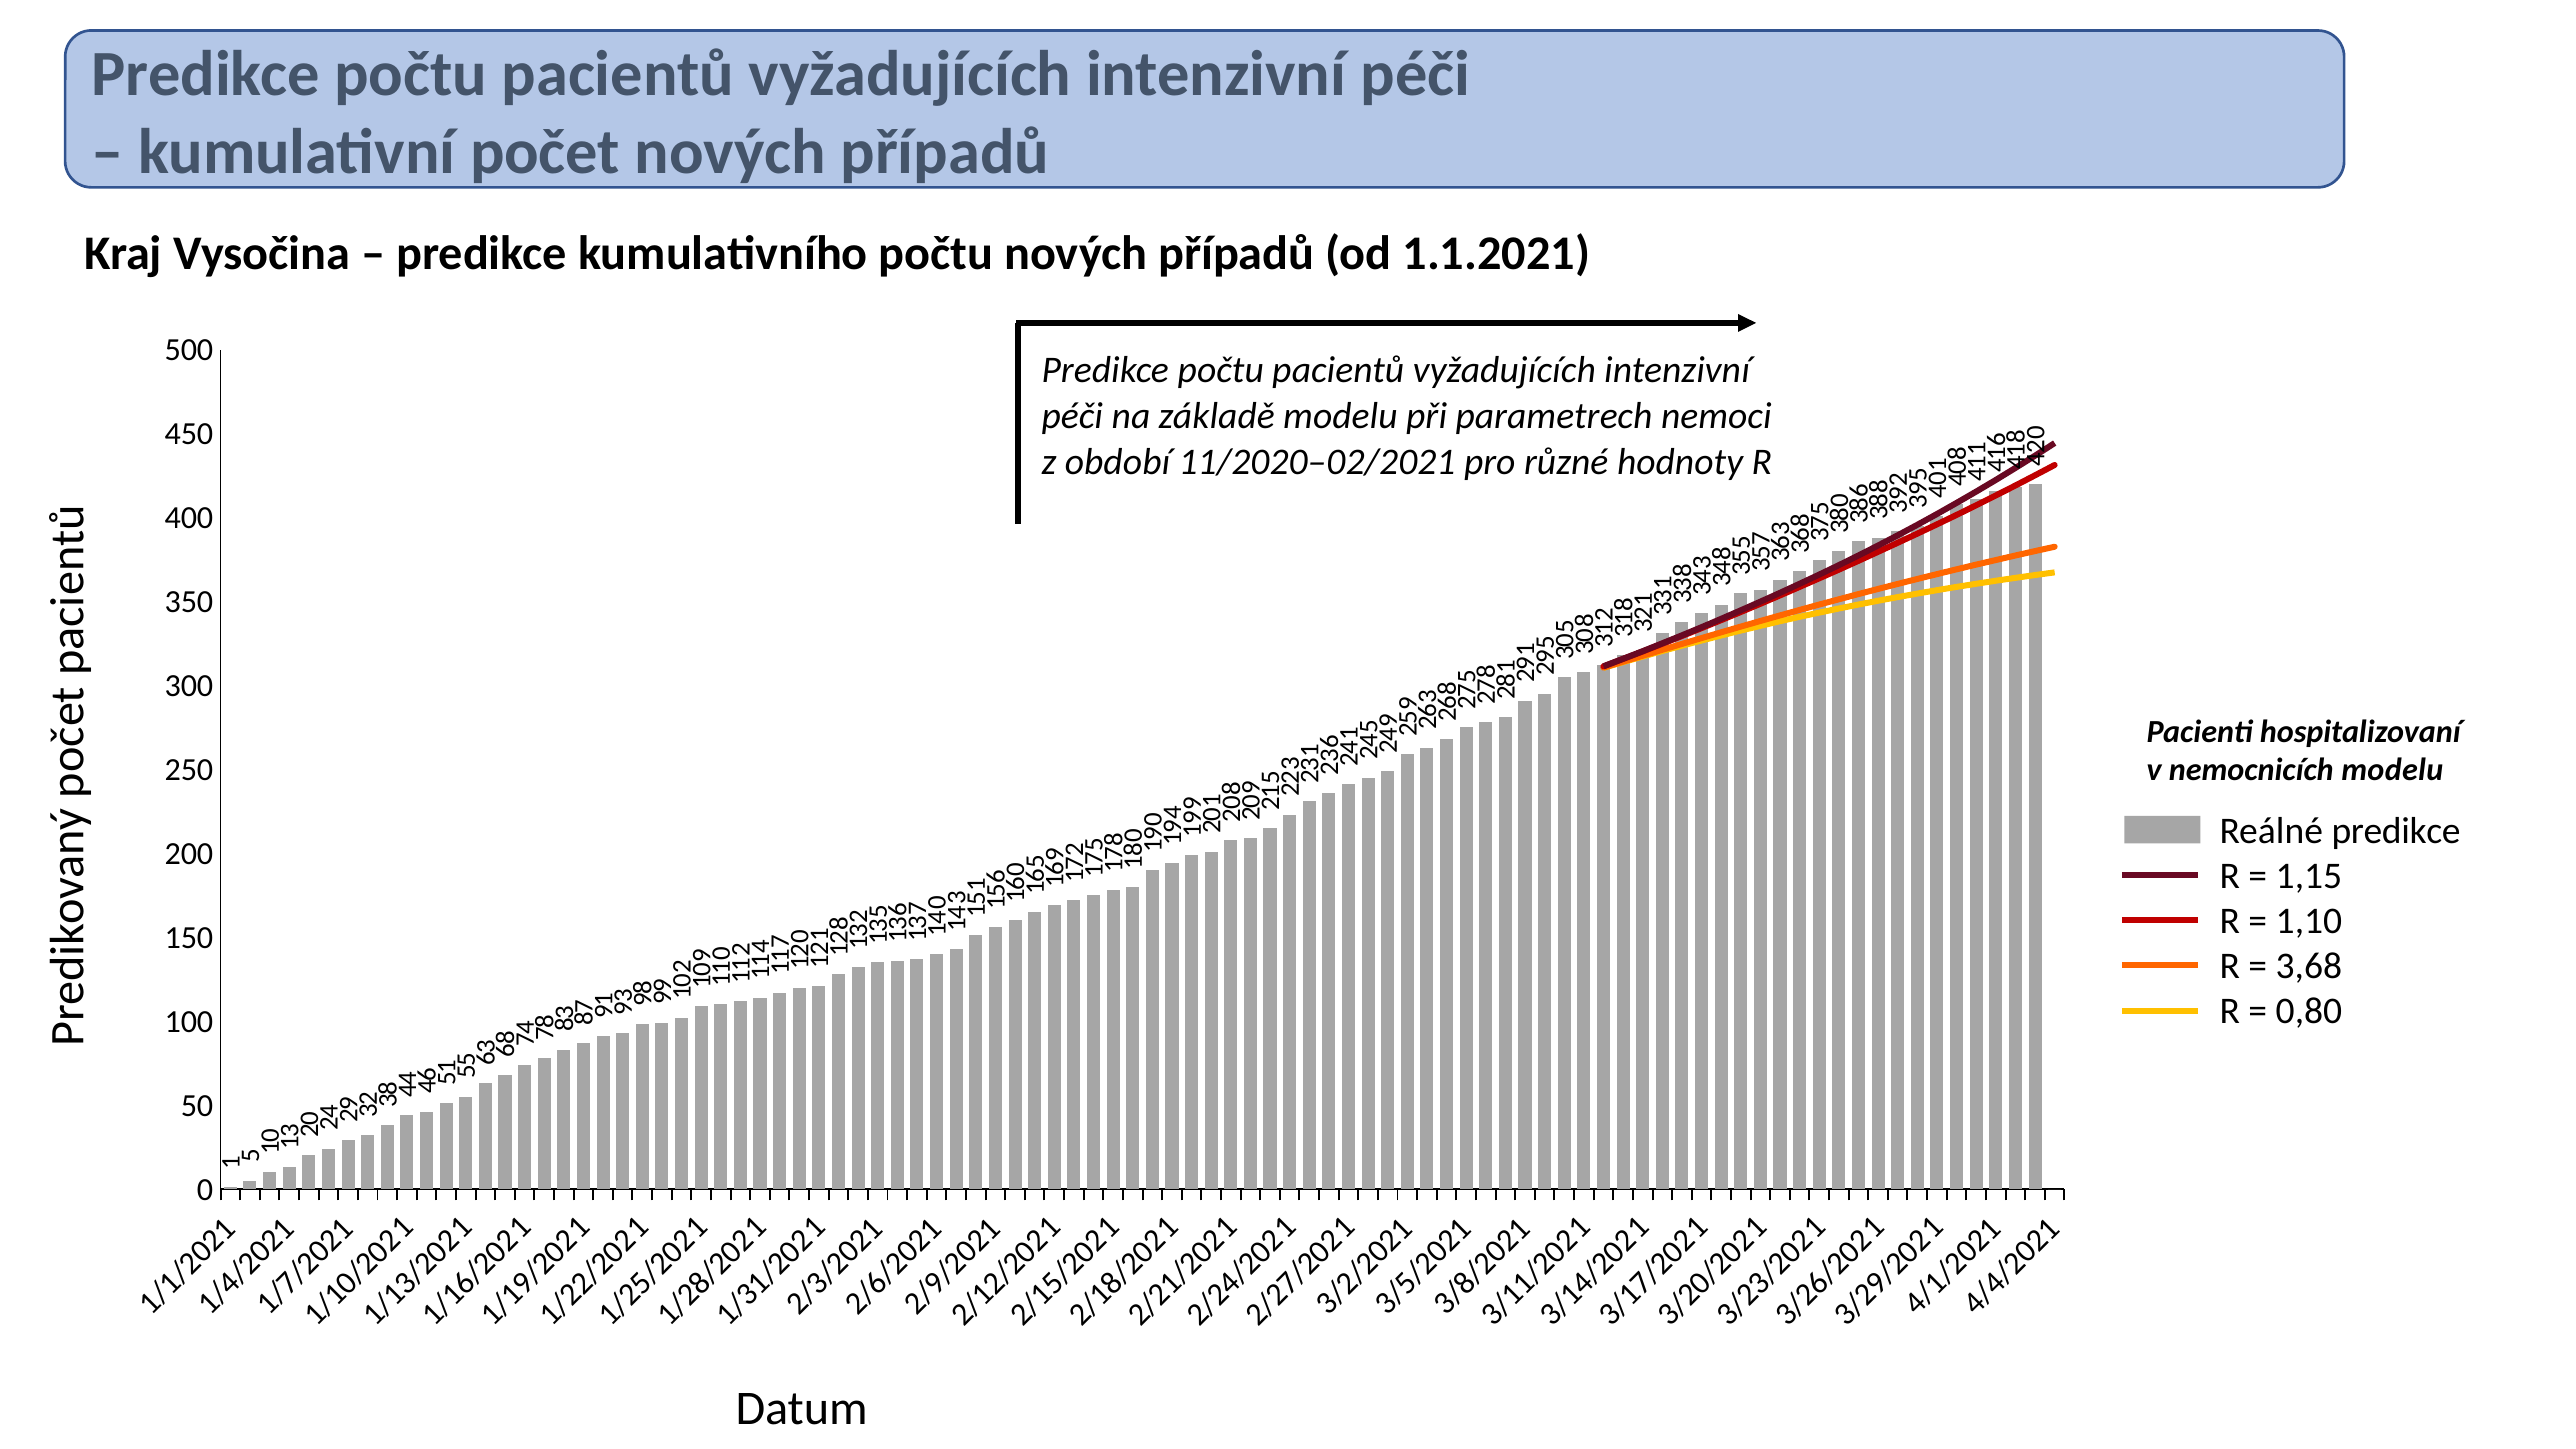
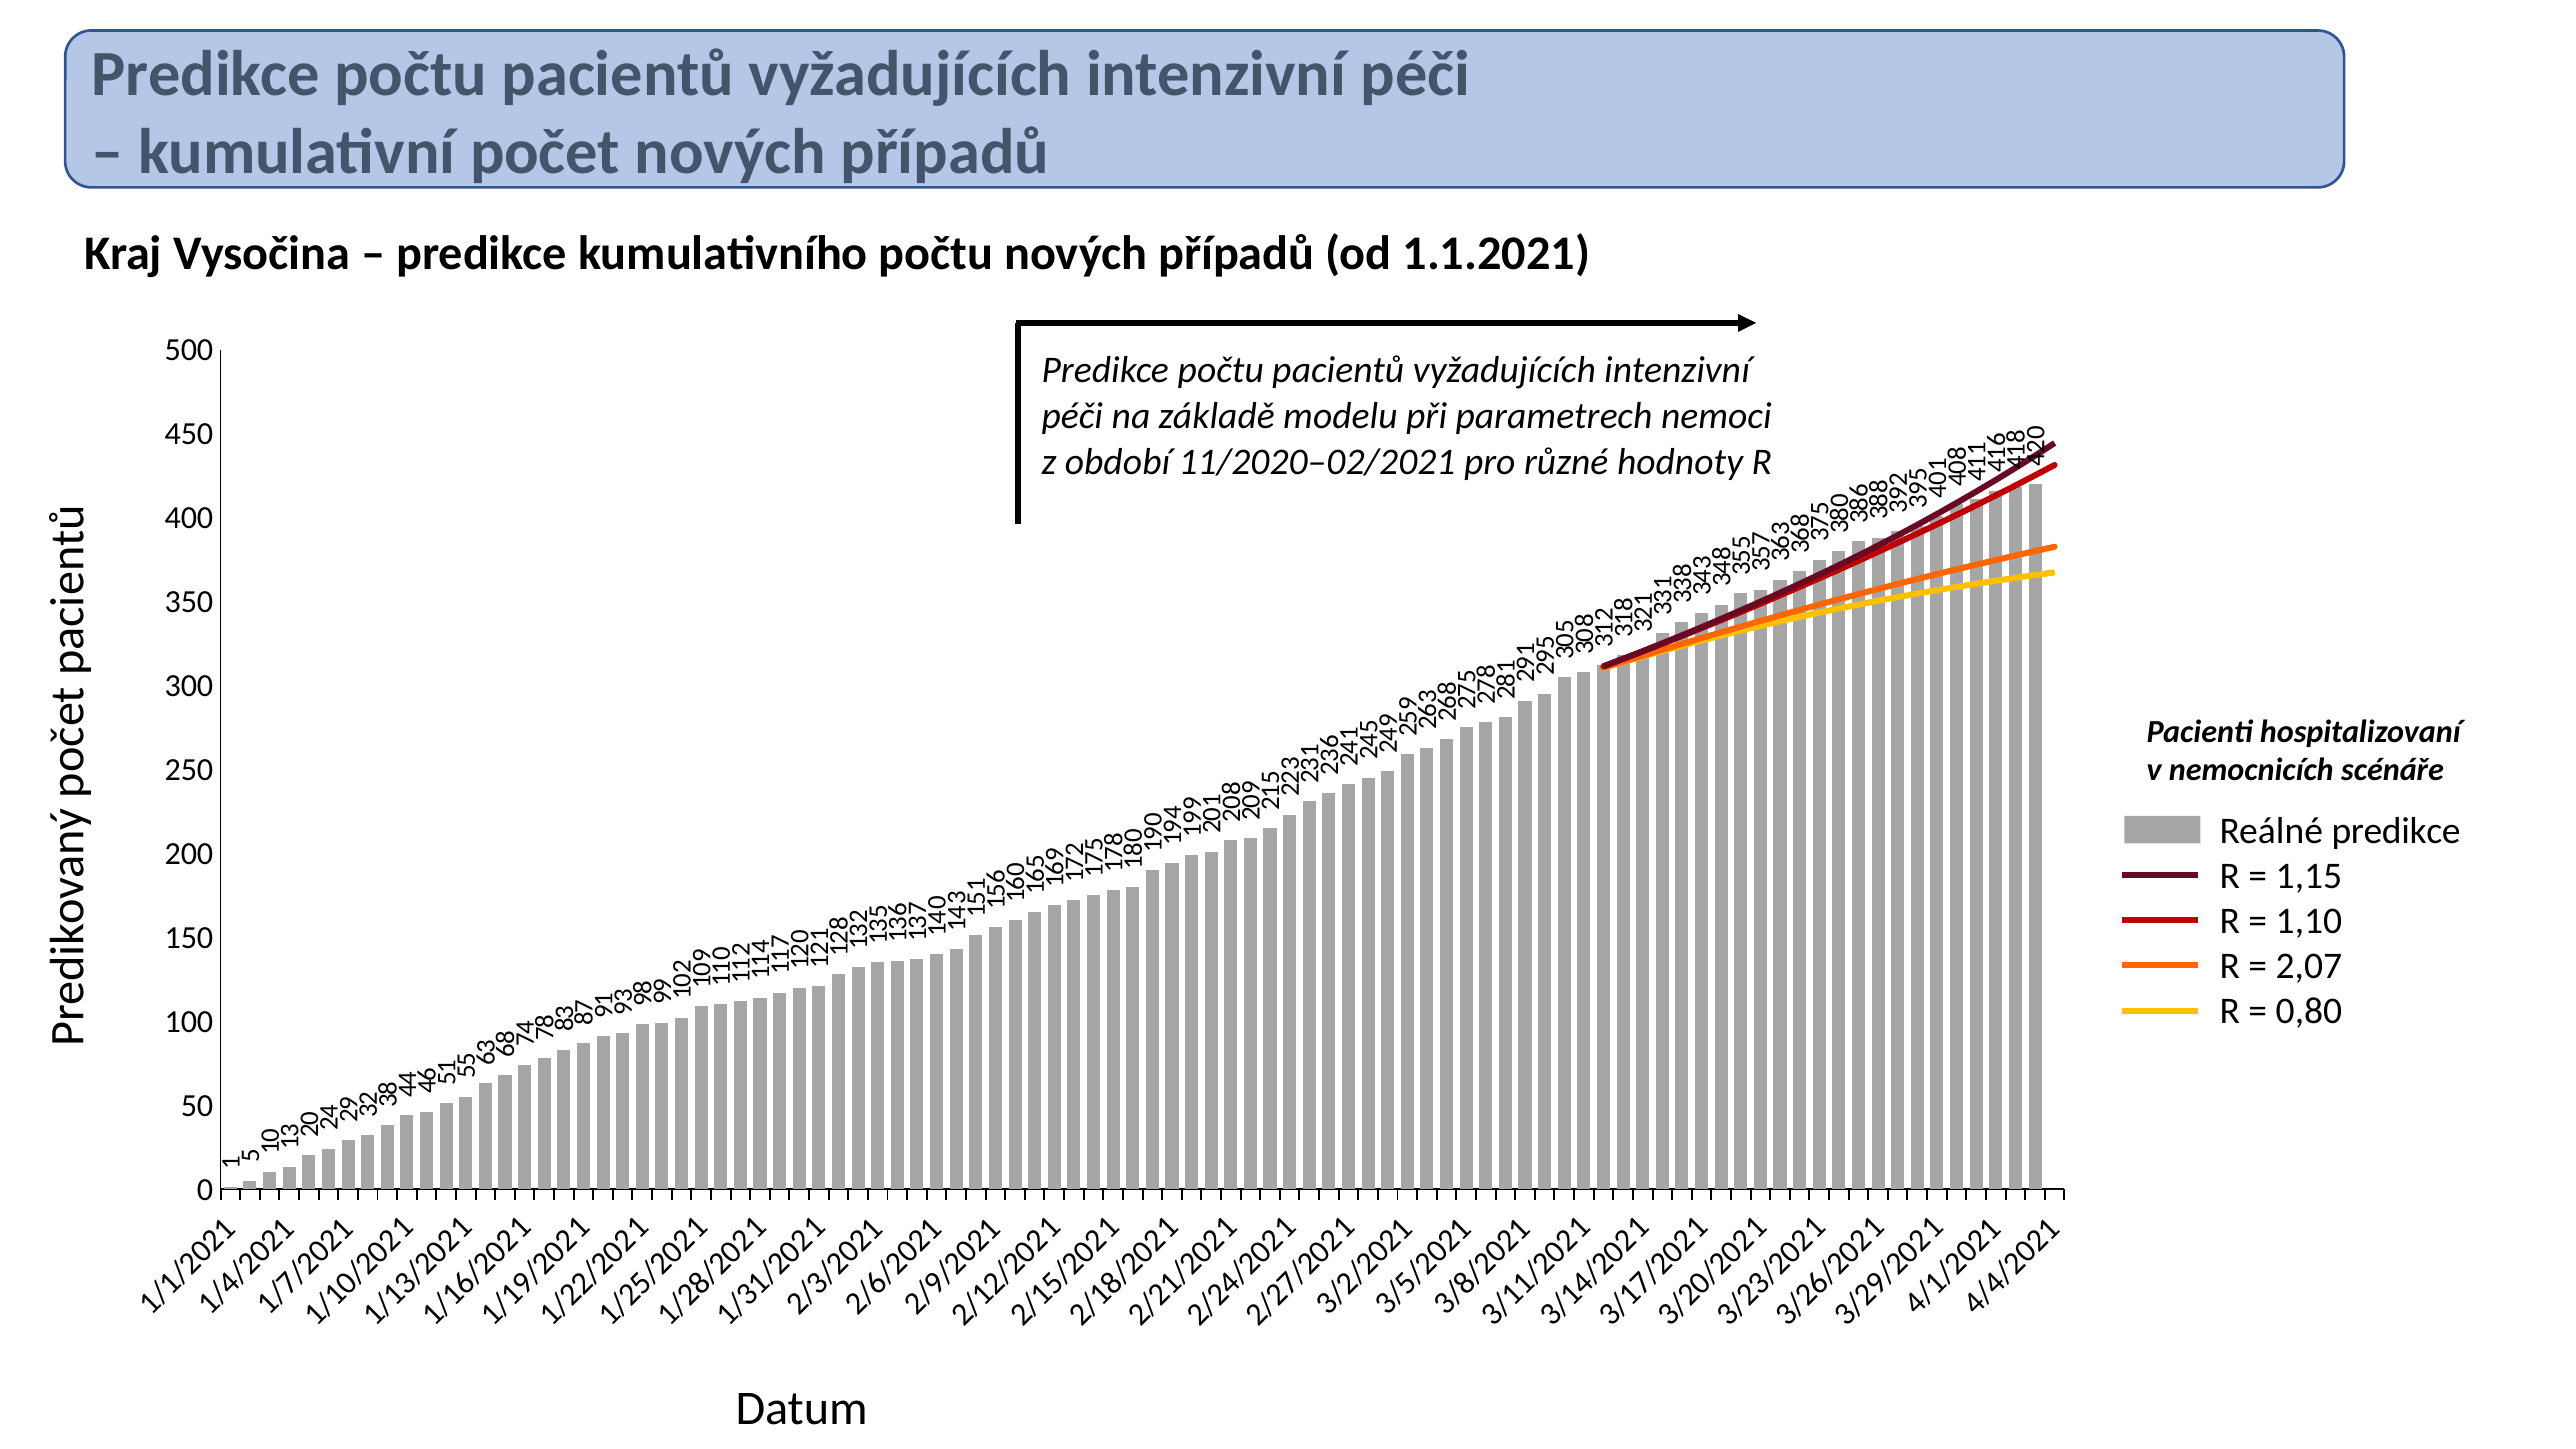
nemocnicích modelu: modelu -> scénáře (2392, 770)
3,68: 3,68 -> 2,07 (2309, 966)
